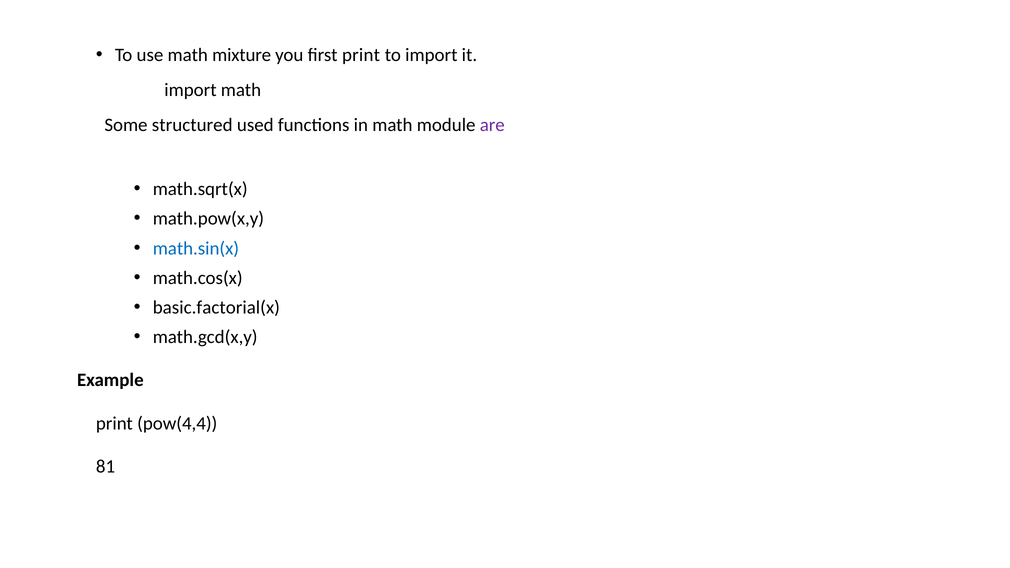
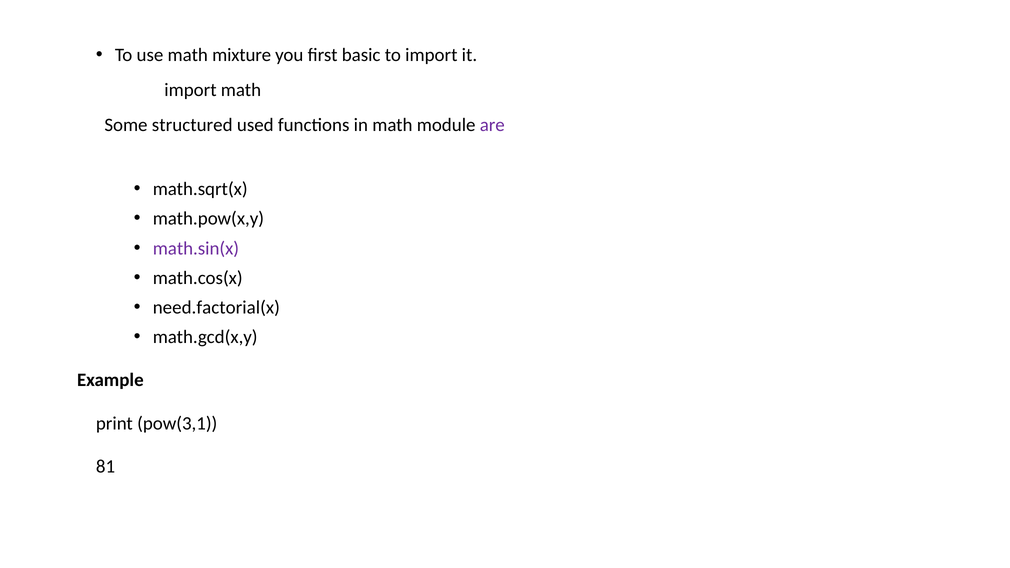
first print: print -> basic (361, 55)
math.sin(x colour: blue -> purple (196, 248)
basic.factorial(x: basic.factorial(x -> need.factorial(x (216, 307)
pow(4,4: pow(4,4 -> pow(3,1 (177, 423)
